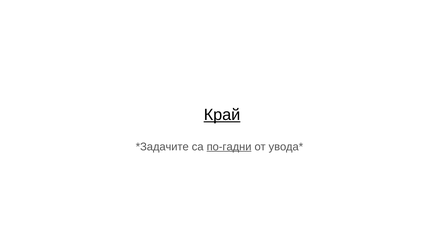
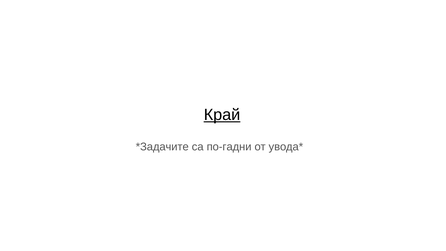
по-гадни underline: present -> none (229, 147)
